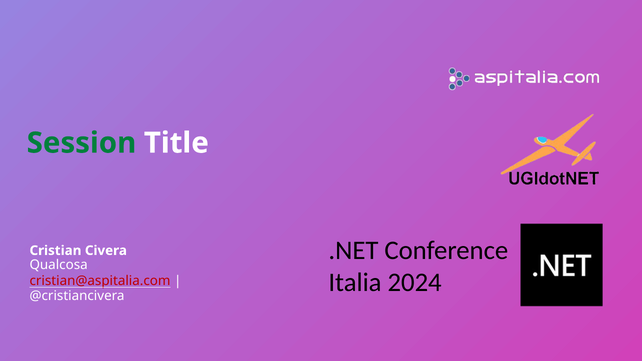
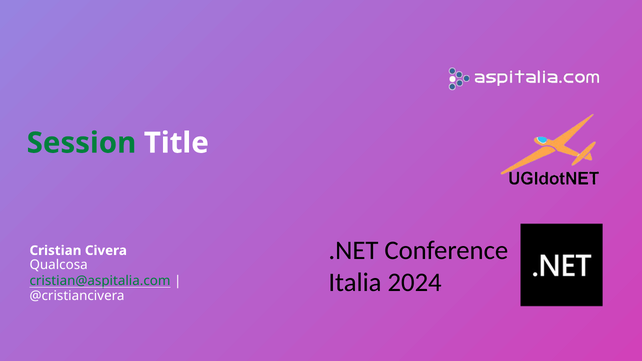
cristian@aspitalia.com colour: red -> green (100, 281)
